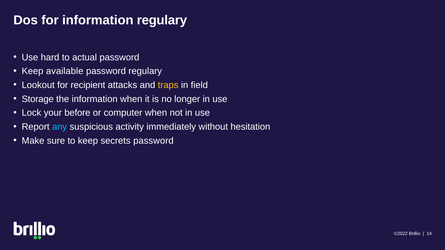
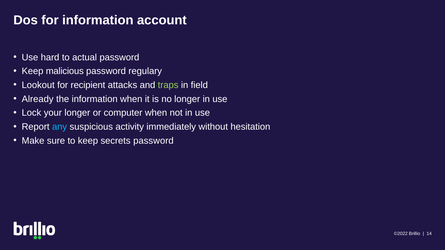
information regulary: regulary -> account (162, 20)
available: available -> malicious (65, 71)
traps colour: yellow -> light green (168, 85)
Storage: Storage -> Already (38, 99)
your before: before -> longer (77, 113)
